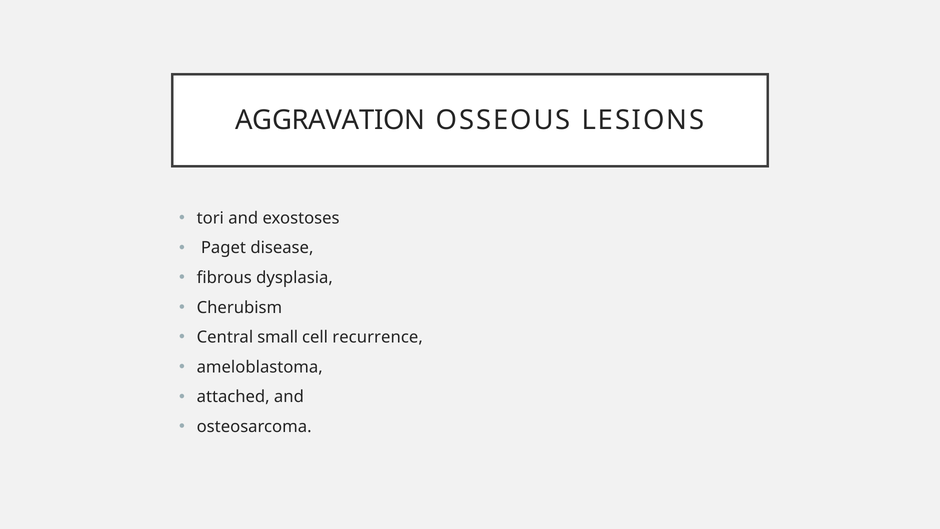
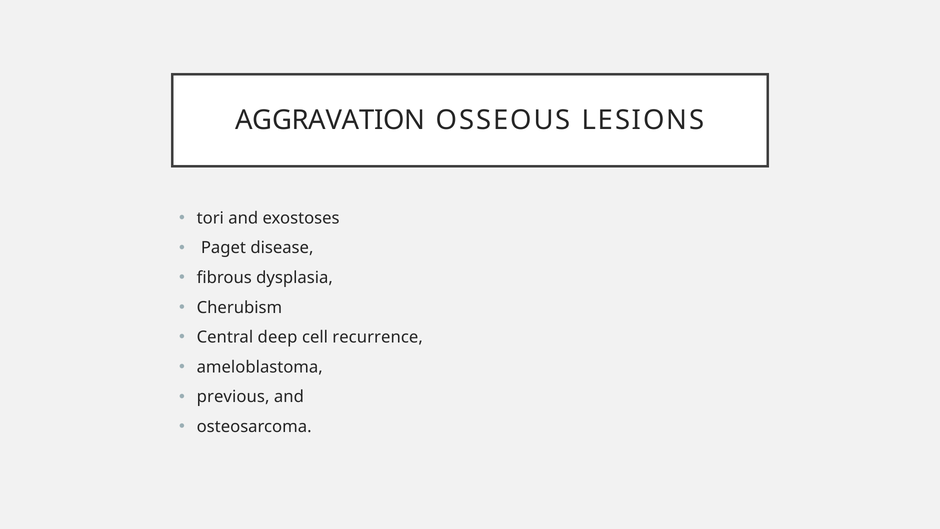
small: small -> deep (277, 337)
attached: attached -> previous (233, 397)
